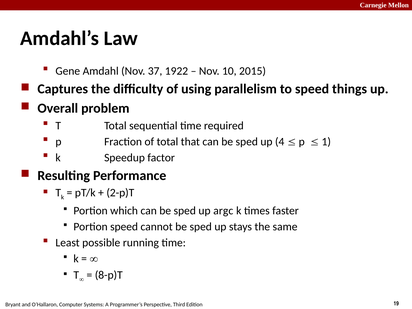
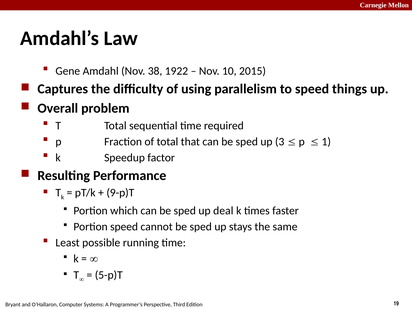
37: 37 -> 38 (155, 71)
4: 4 -> 3 (280, 142)
2-p)T: 2-p)T -> 9-p)T (120, 193)
argc: argc -> deal (223, 211)
8-p)T: 8-p)T -> 5-p)T (109, 275)
